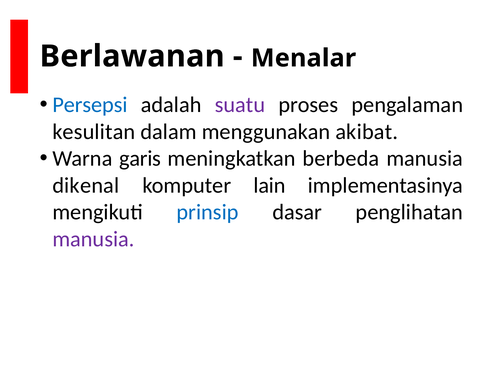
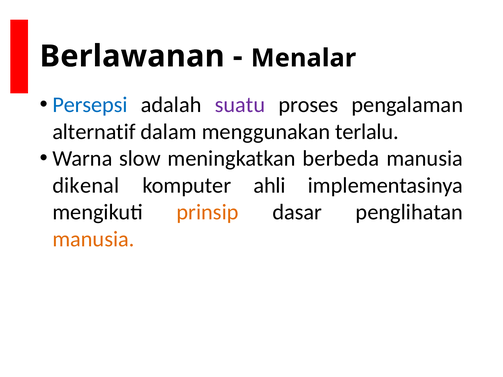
kesulitan: kesulitan -> alternatif (94, 132)
akibat: akibat -> terlalu (367, 132)
garis: garis -> slow (140, 159)
lain: lain -> ahli (270, 185)
prinsip colour: blue -> orange (208, 212)
manusia colour: purple -> orange (93, 239)
